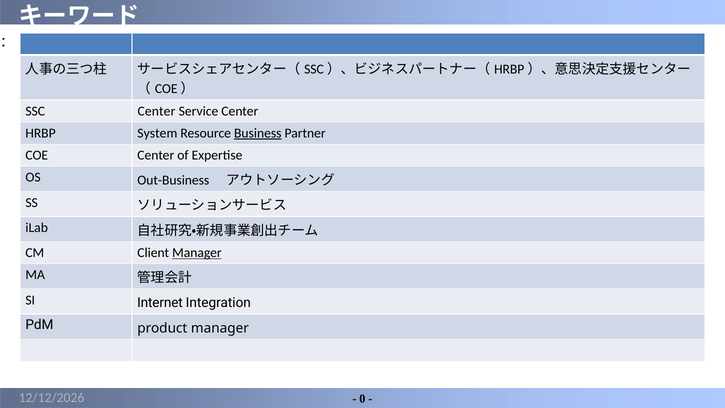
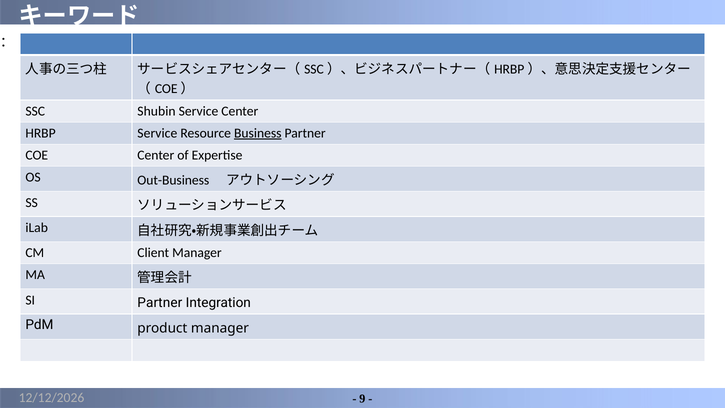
SSC Center: Center -> Shubin (156, 111)
HRBP System: System -> Service (157, 133)
Manager underline: present -> none (197, 253)
SI Internet: Internet -> Partner (160, 303)
0: 0 -> 9 (362, 399)
